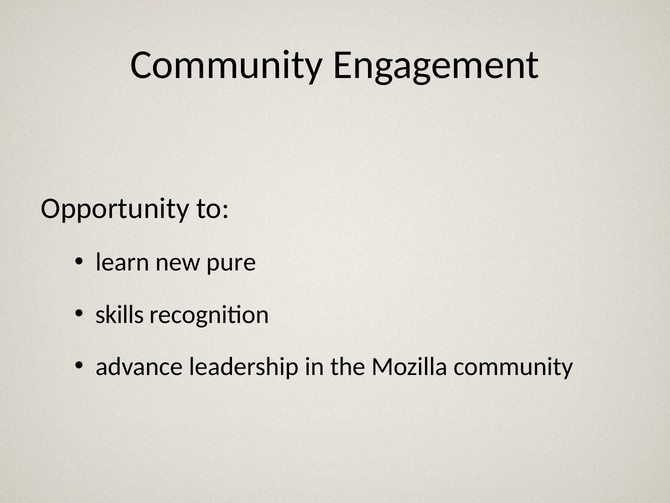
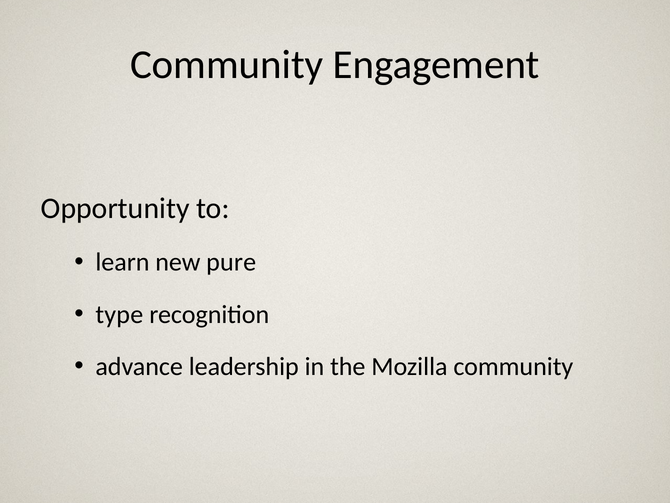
skills: skills -> type (119, 314)
